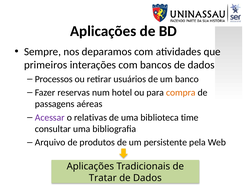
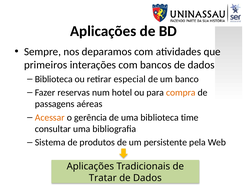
Processos: Processos -> Biblioteca (54, 79)
usuários: usuários -> especial (130, 79)
Acessar colour: purple -> orange (50, 118)
relativas: relativas -> gerência (91, 118)
Arquivo: Arquivo -> Sistema (50, 143)
